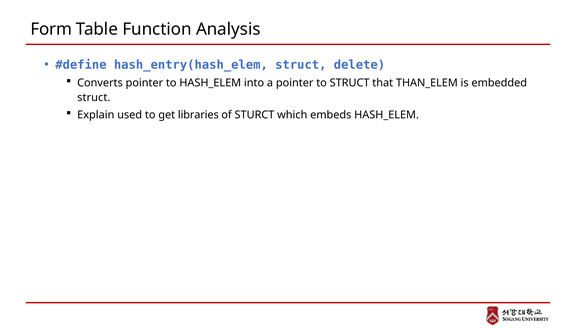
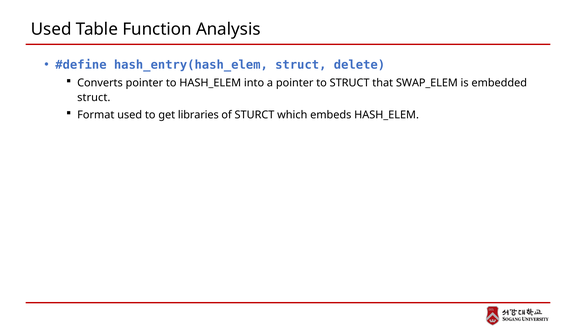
Form: Form -> Used (51, 29)
THAN_ELEM: THAN_ELEM -> SWAP_ELEM (427, 83)
Explain: Explain -> Format (96, 115)
